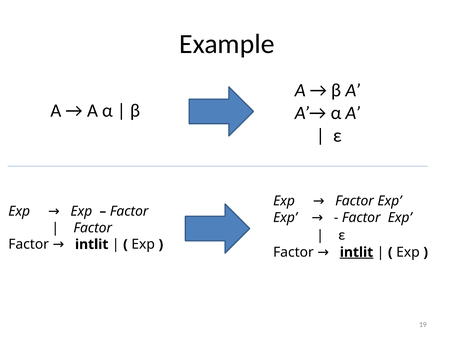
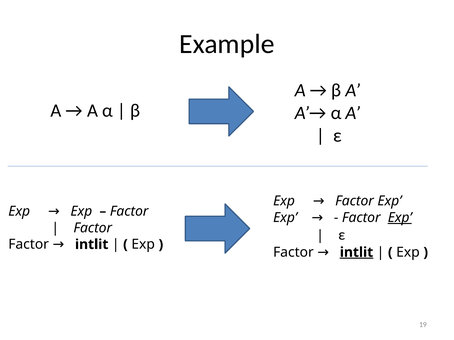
Exp underline: none -> present (400, 218)
